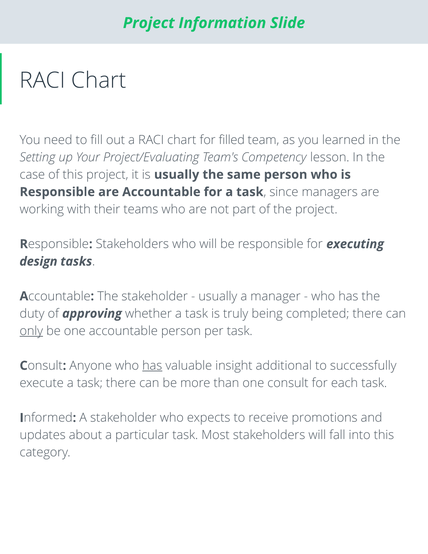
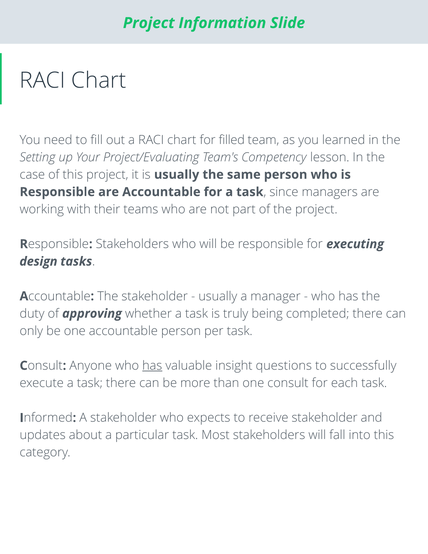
only underline: present -> none (31, 331)
additional: additional -> questions (284, 366)
receive promotions: promotions -> stakeholder (325, 418)
